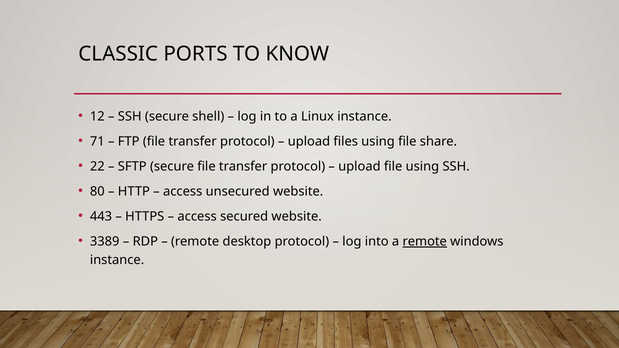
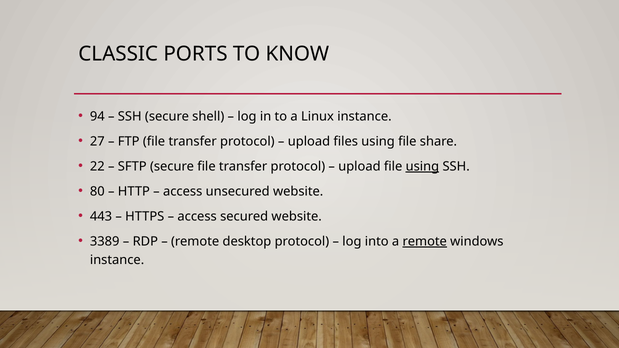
12: 12 -> 94 (97, 116)
71: 71 -> 27 (97, 141)
using underline: none -> present (422, 166)
